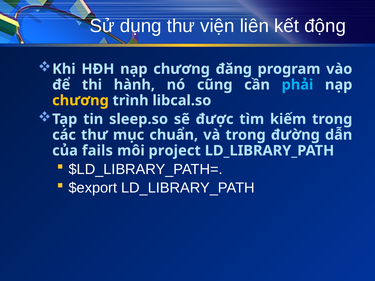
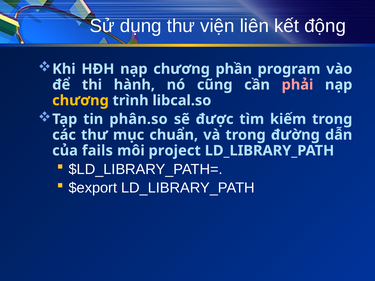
đăng: đăng -> phần (234, 69)
phải colour: light blue -> pink (297, 85)
sleep.so: sleep.so -> phân.so (139, 119)
